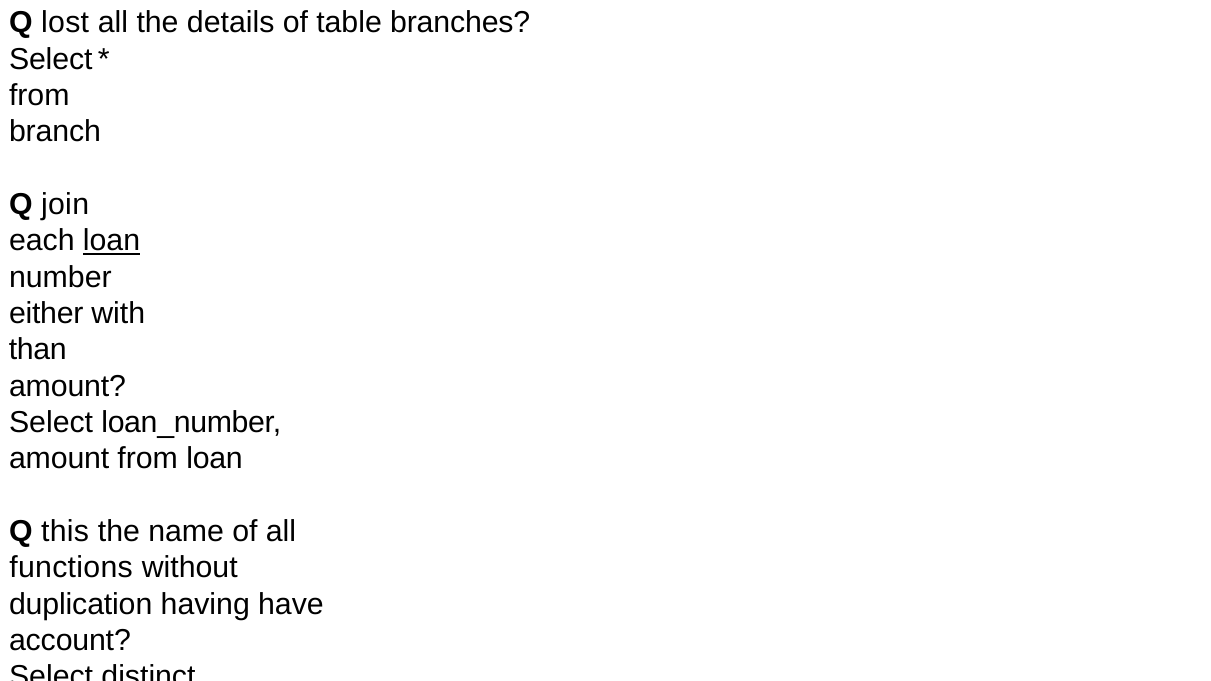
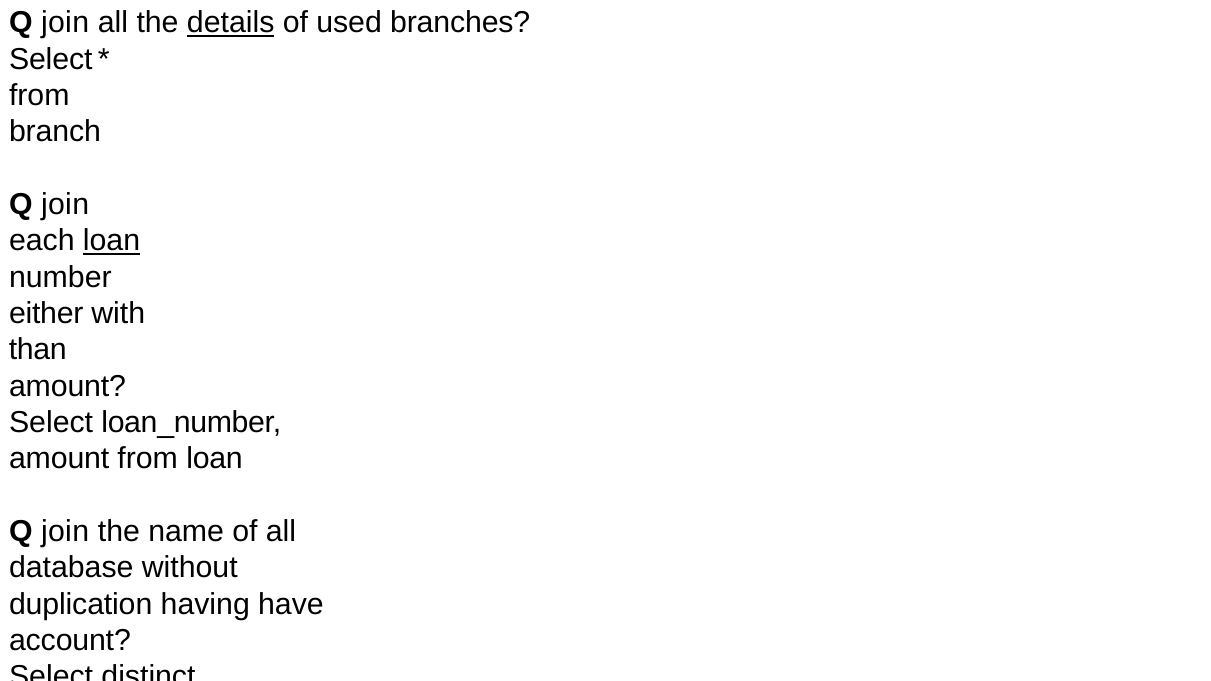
lost: lost -> join (65, 23)
details underline: none -> present (231, 23)
table: table -> used (349, 23)
this: this -> join (65, 532)
functions: functions -> database (71, 568)
